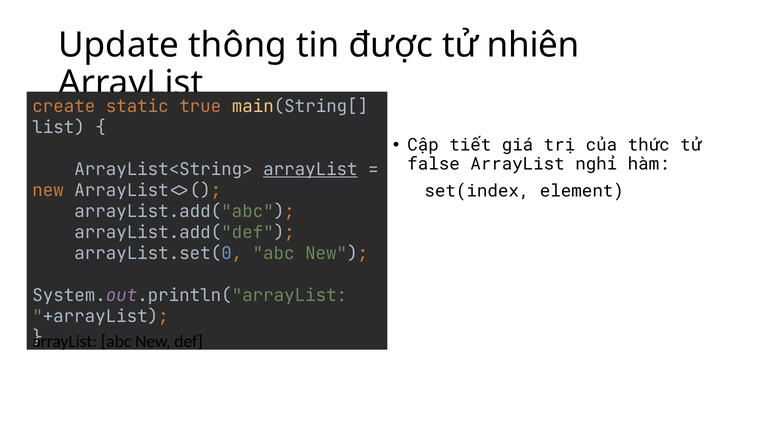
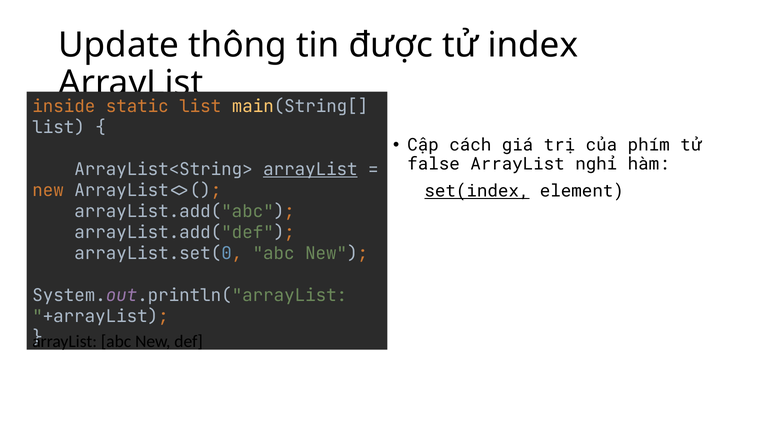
nhiên: nhiên -> index (533, 45)
create: create -> inside (64, 106)
true: true -> list (200, 106)
tiết: tiết -> cách (470, 145)
thức: thức -> phím (649, 145)
set(index underline: none -> present (477, 191)
